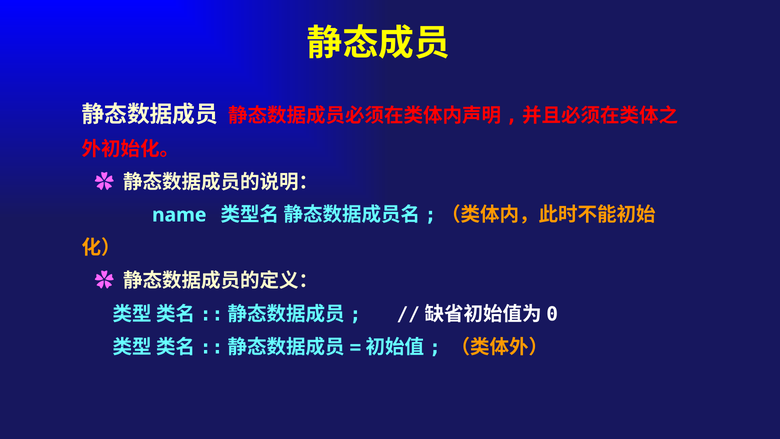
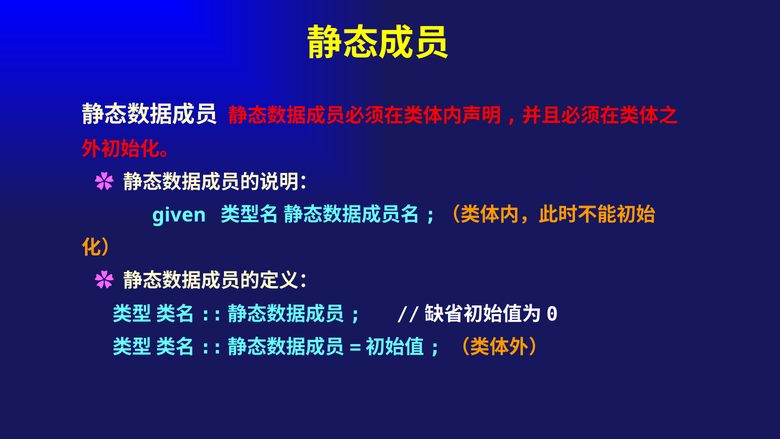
name: name -> given (179, 215)
